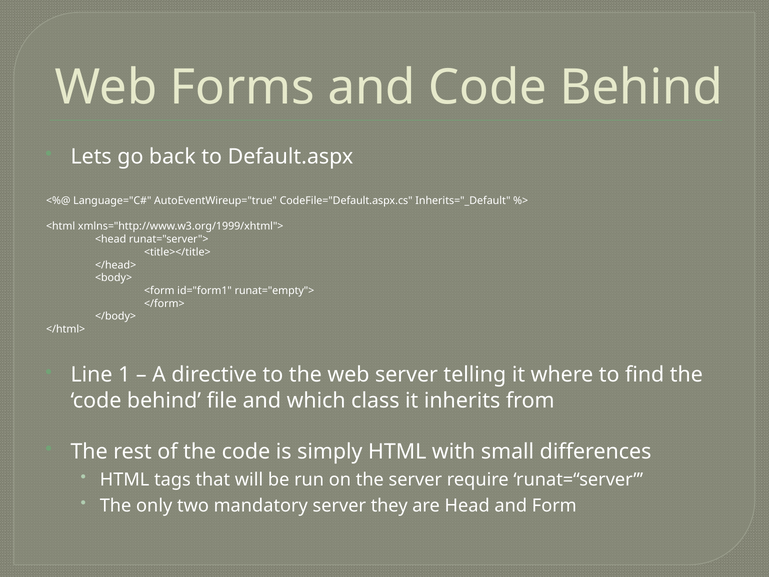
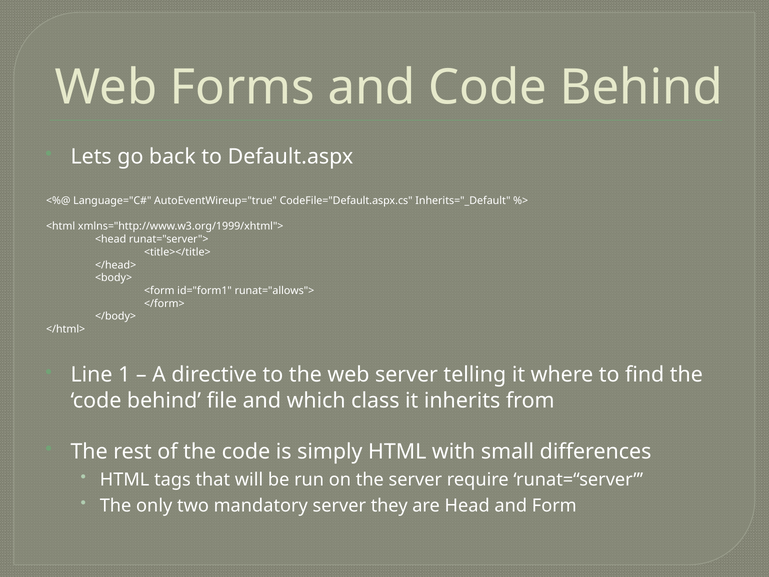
runat="empty">: runat="empty"> -> runat="allows"> (274, 291)
